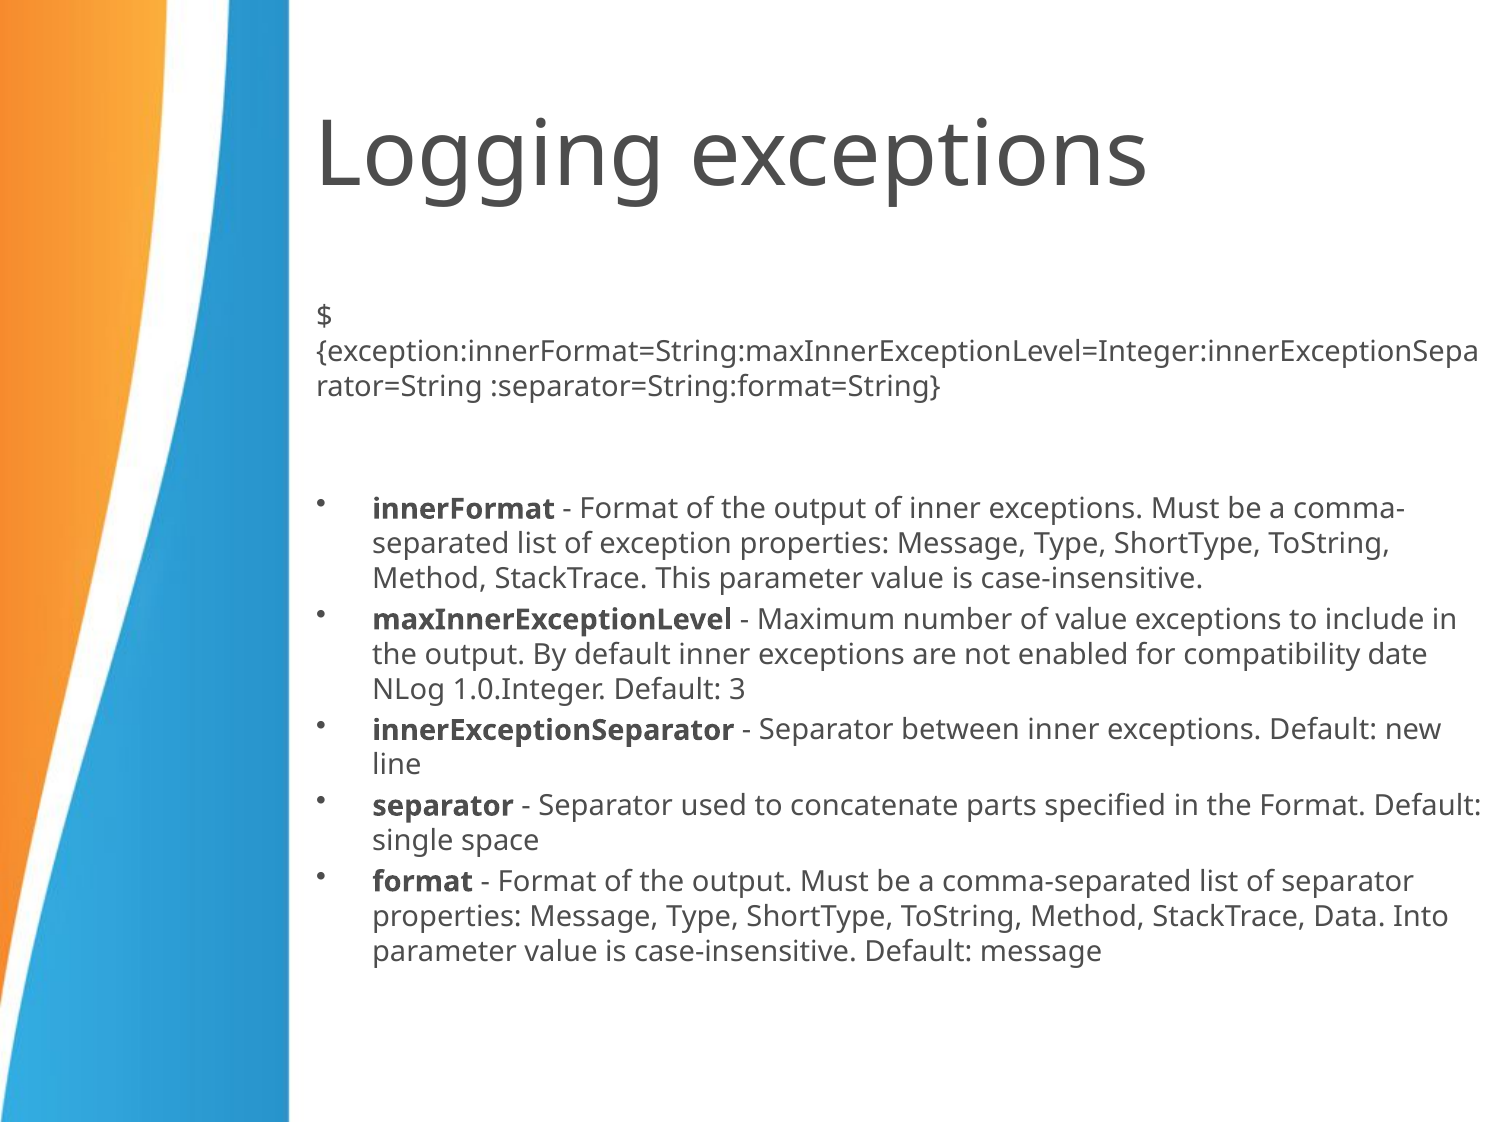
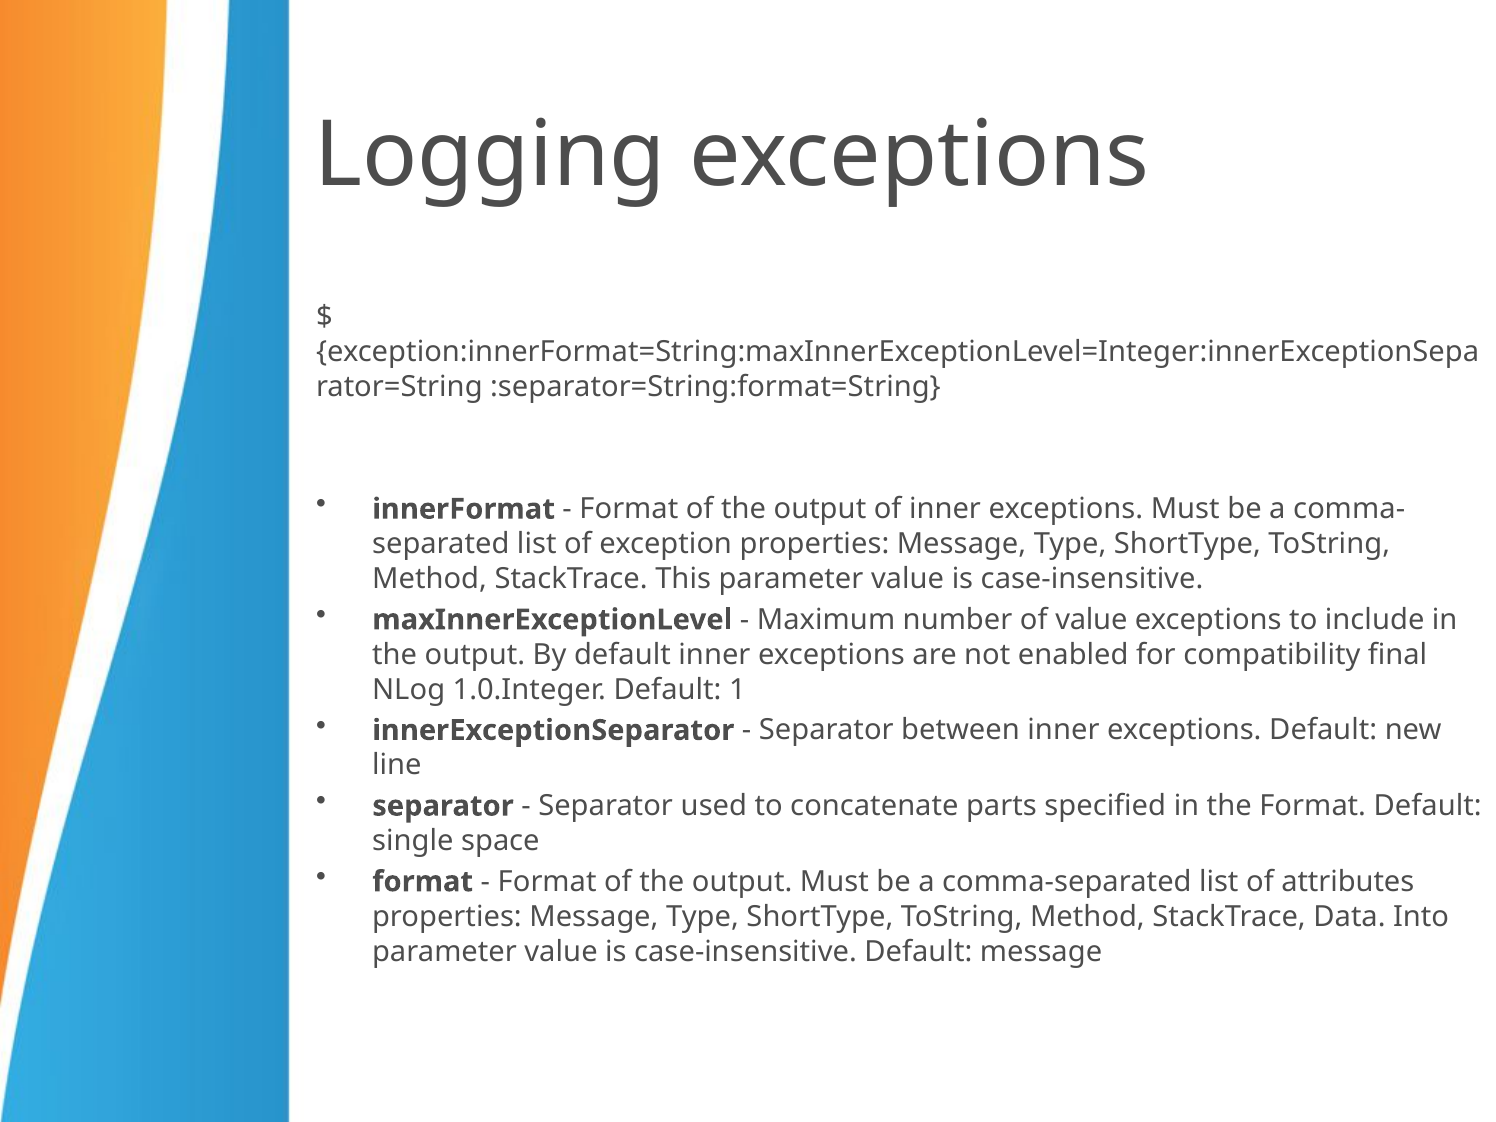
date: date -> final (1398, 655)
3: 3 -> 1 (737, 690)
of separator: separator -> attributes (1348, 882)
